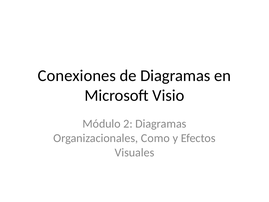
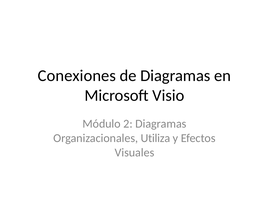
Como: Como -> Utiliza (155, 138)
